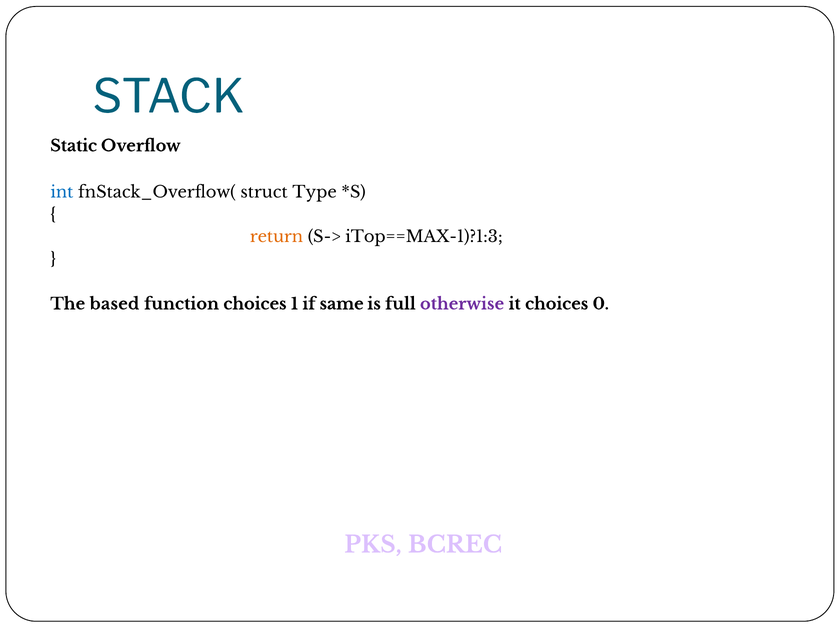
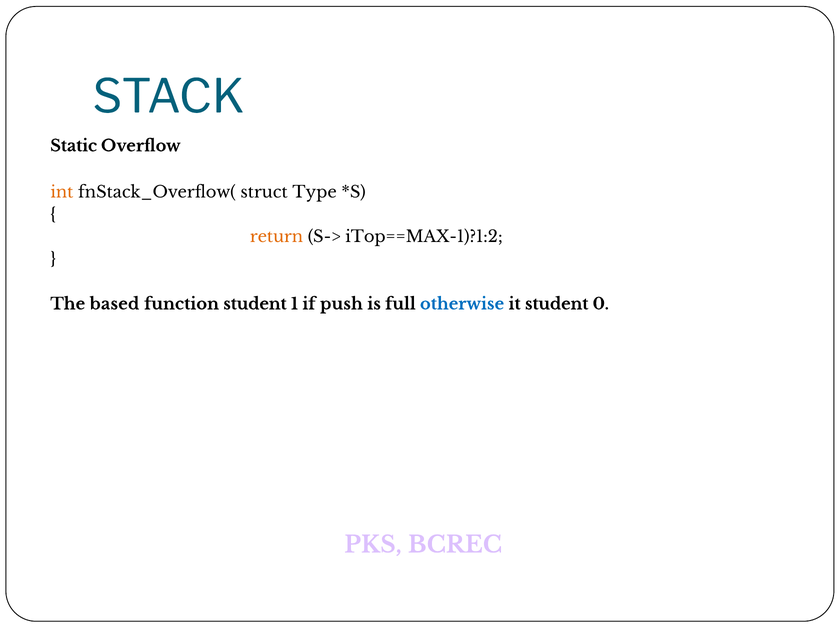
int colour: blue -> orange (62, 192)
iTop==MAX-1)?1:3: iTop==MAX-1)?1:3 -> iTop==MAX-1)?1:2 (424, 237)
function choices: choices -> student (255, 304)
same: same -> push (341, 304)
otherwise colour: purple -> blue (462, 304)
it choices: choices -> student (557, 304)
